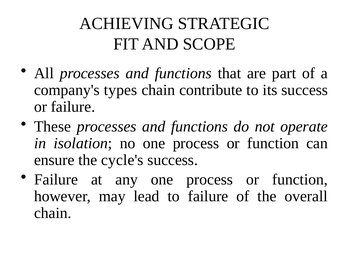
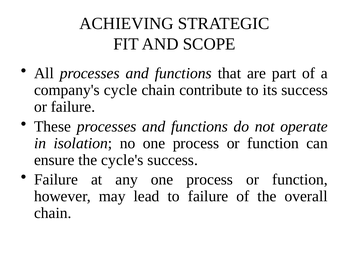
types: types -> cycle (121, 90)
